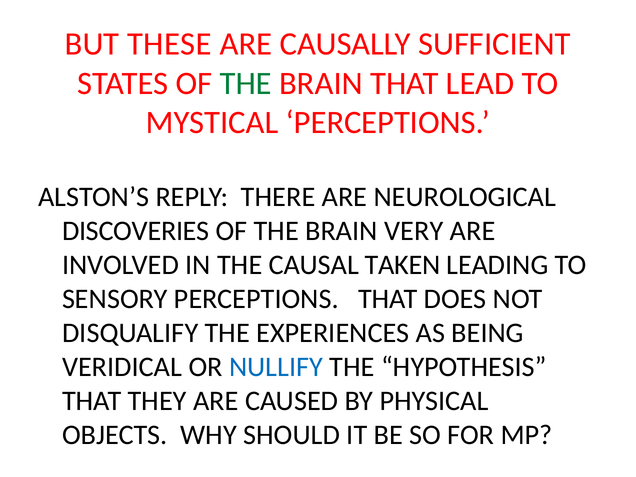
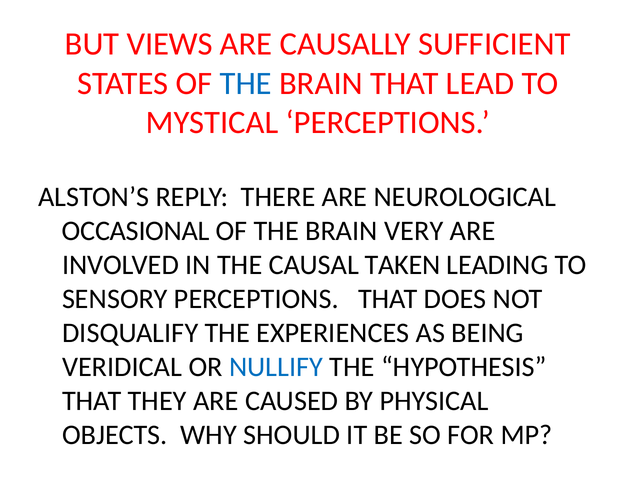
THESE: THESE -> VIEWS (170, 44)
THE colour: green -> blue (246, 83)
DISCOVERIES: DISCOVERIES -> OCCASIONAL (136, 231)
